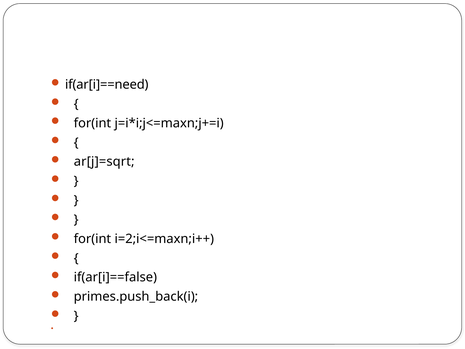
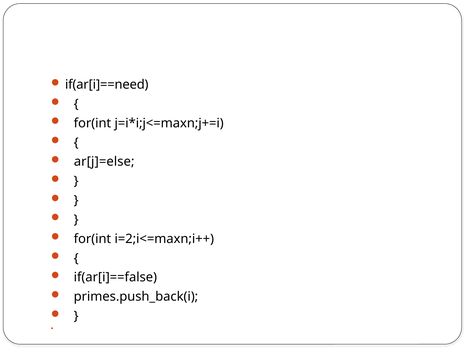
ar[j]=sqrt: ar[j]=sqrt -> ar[j]=else (104, 162)
